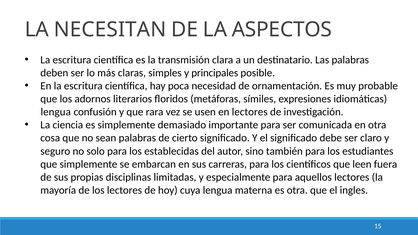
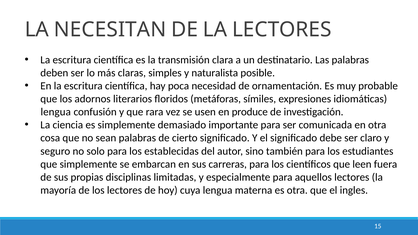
LA ASPECTOS: ASPECTOS -> LECTORES (282, 30)
principales: principales -> naturalista (215, 73)
en lectores: lectores -> produce (250, 112)
